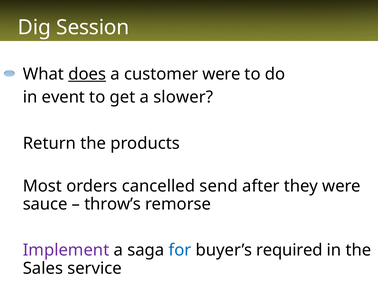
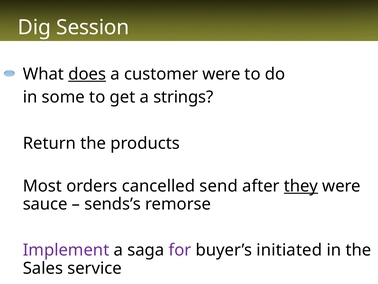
event: event -> some (63, 97)
slower: slower -> strings (183, 97)
they underline: none -> present (301, 186)
throw’s: throw’s -> sends’s (113, 204)
for colour: blue -> purple (180, 250)
required: required -> initiated (289, 250)
